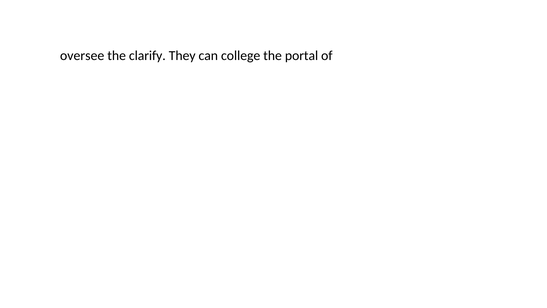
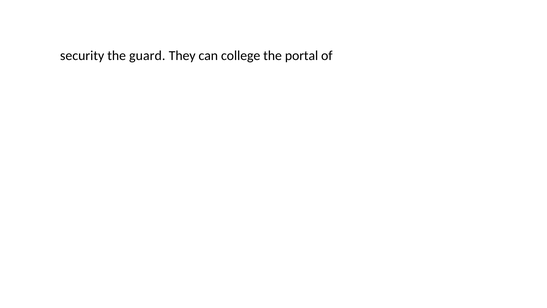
oversee: oversee -> security (82, 56)
clarify: clarify -> guard (147, 56)
